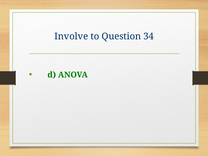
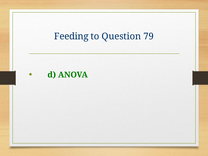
Involve: Involve -> Feeding (71, 36)
34: 34 -> 79 (149, 36)
